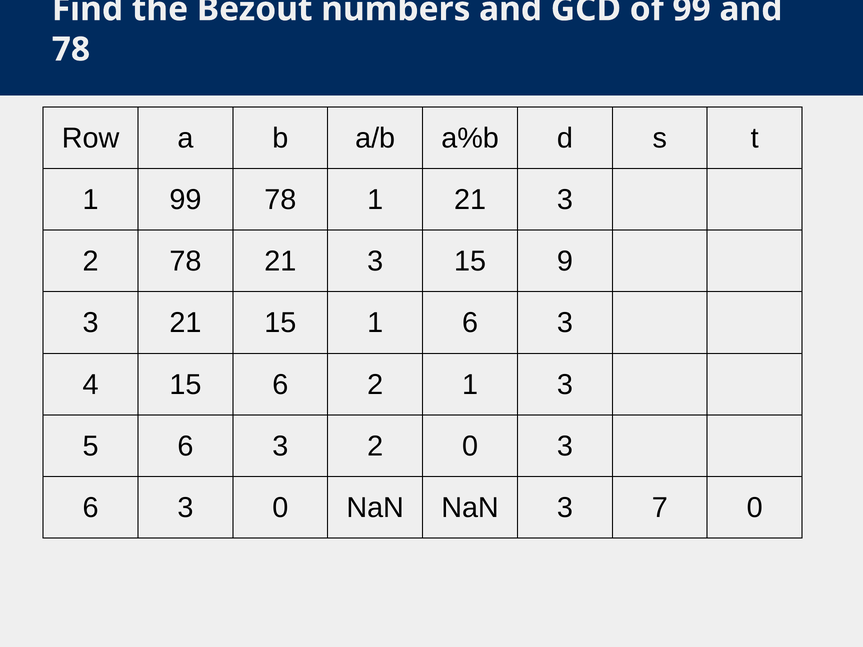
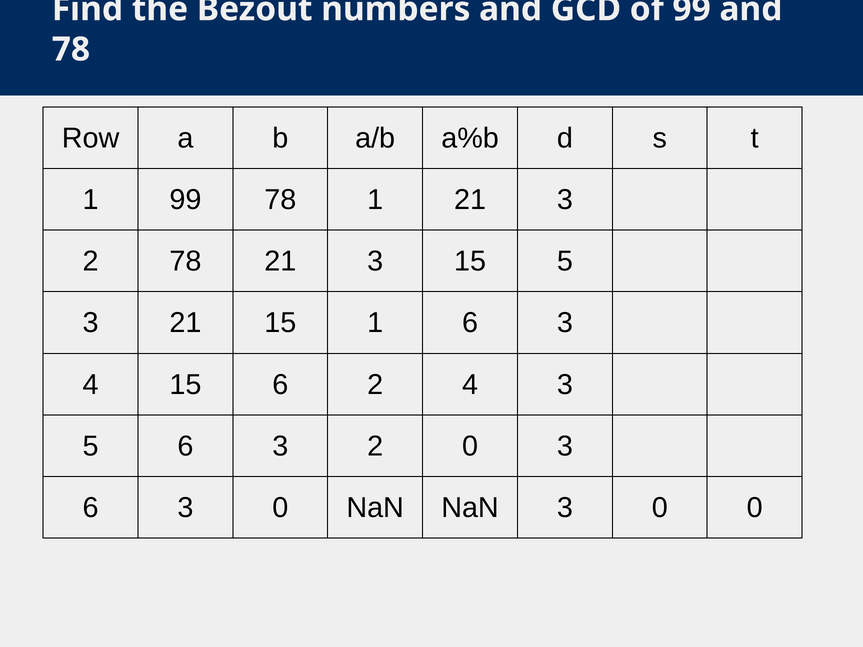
15 9: 9 -> 5 (565, 261)
2 1: 1 -> 4 (470, 385)
NaN 3 7: 7 -> 0 (660, 508)
